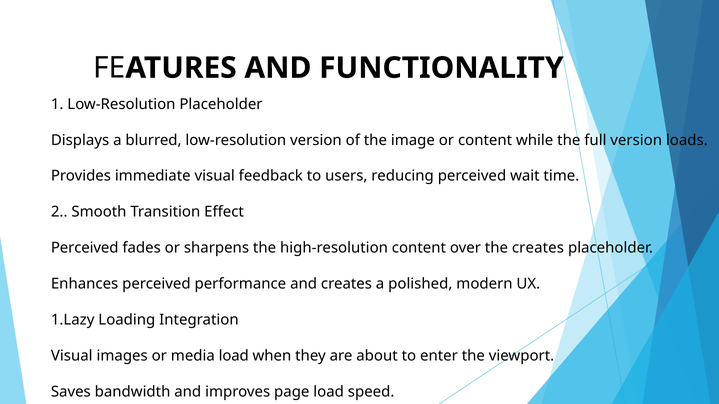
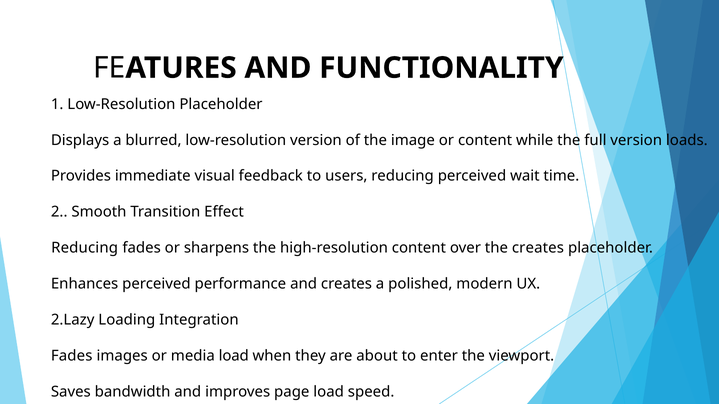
Perceived: Perceived -> Reducing (85, 248)
1.Lazy: 1.Lazy -> 2.Lazy (73, 320)
Visual: Visual -> Fades (72, 356)
